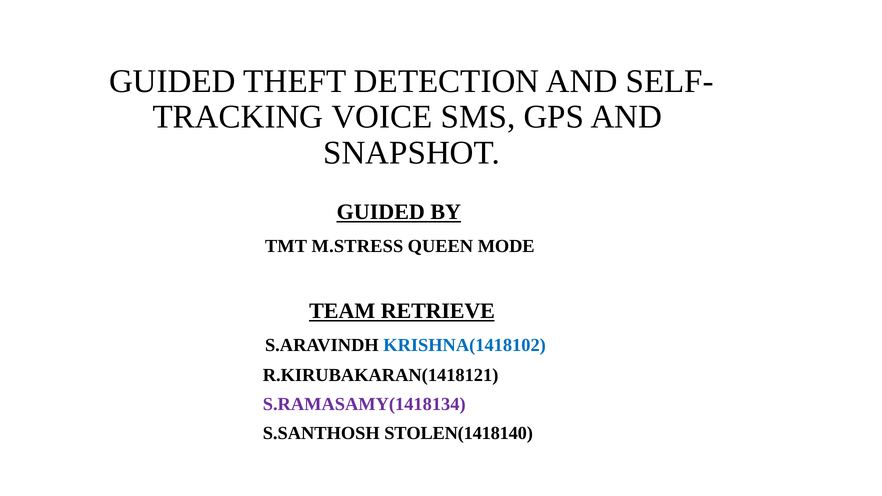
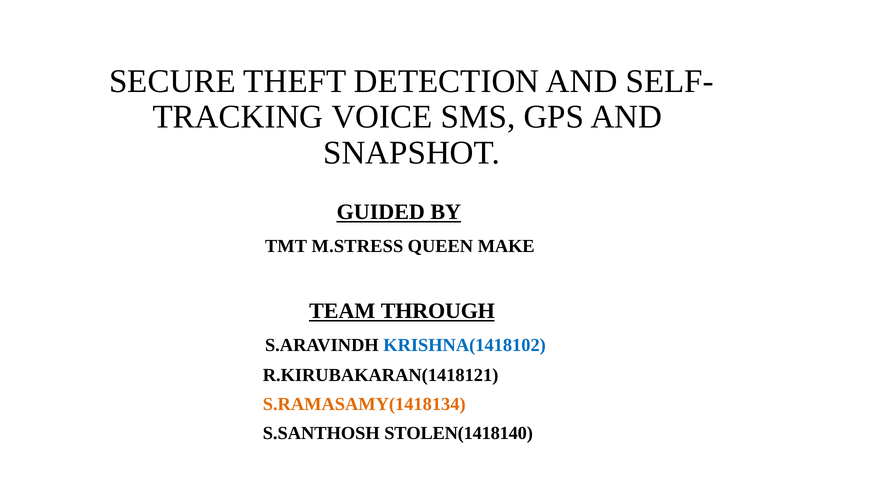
GUIDED: GUIDED -> SECURE (172, 81)
MODE: MODE -> MAKE (506, 246)
RETRIEVE: RETRIEVE -> THROUGH (438, 311)
S.RAMASAMY(1418134 colour: purple -> orange (364, 404)
